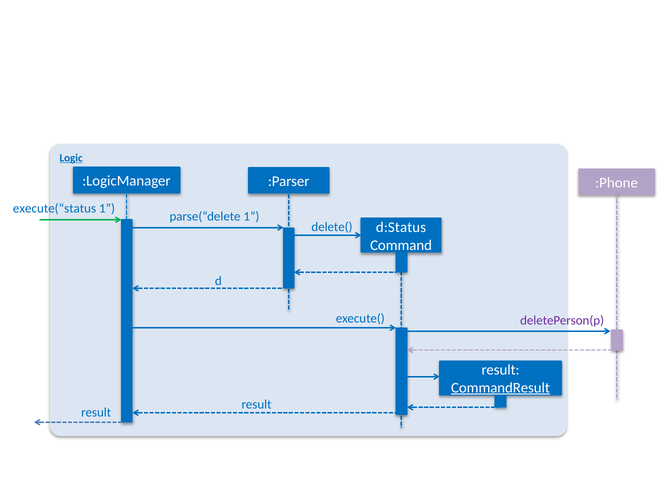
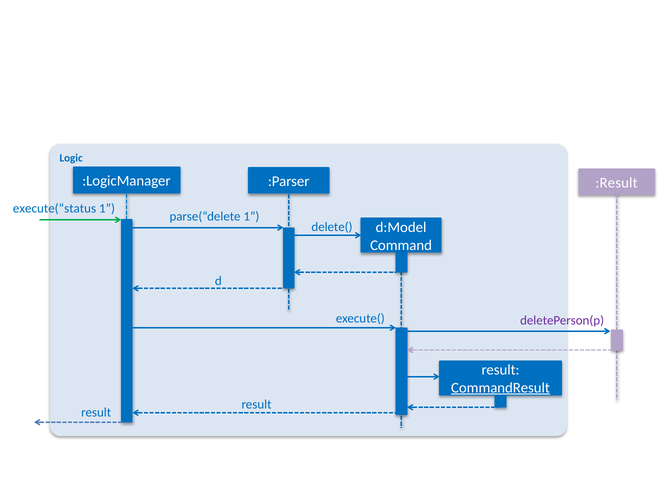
Logic underline: present -> none (71, 158)
:Phone: :Phone -> :Result (617, 183)
d:Status: d:Status -> d:Model (401, 228)
